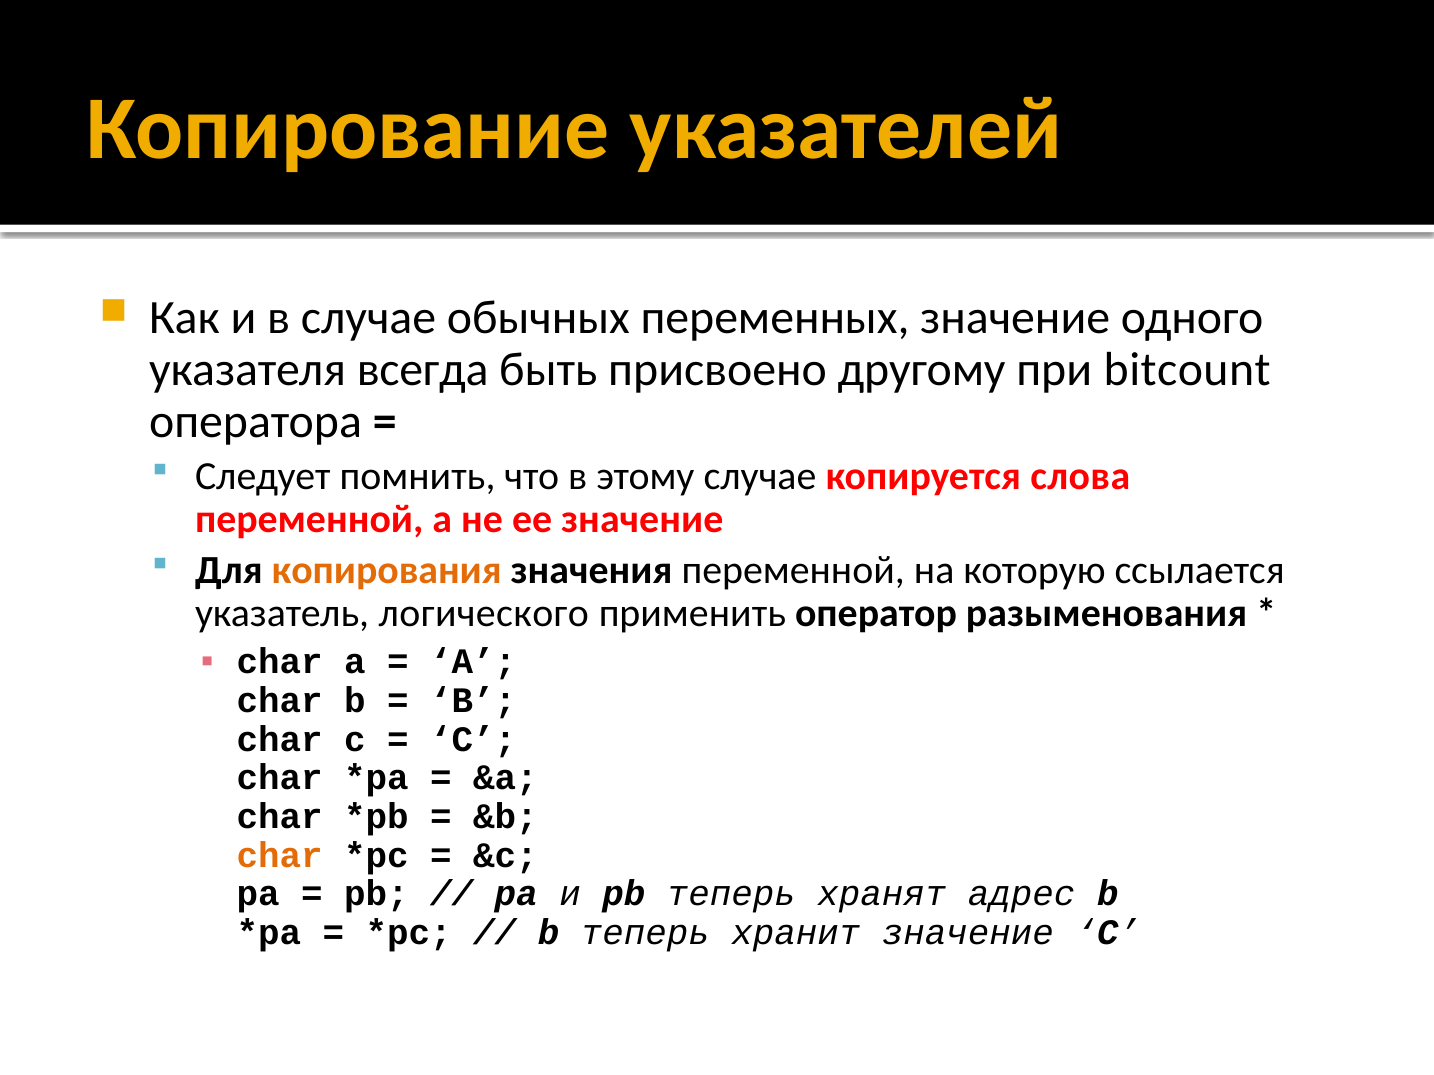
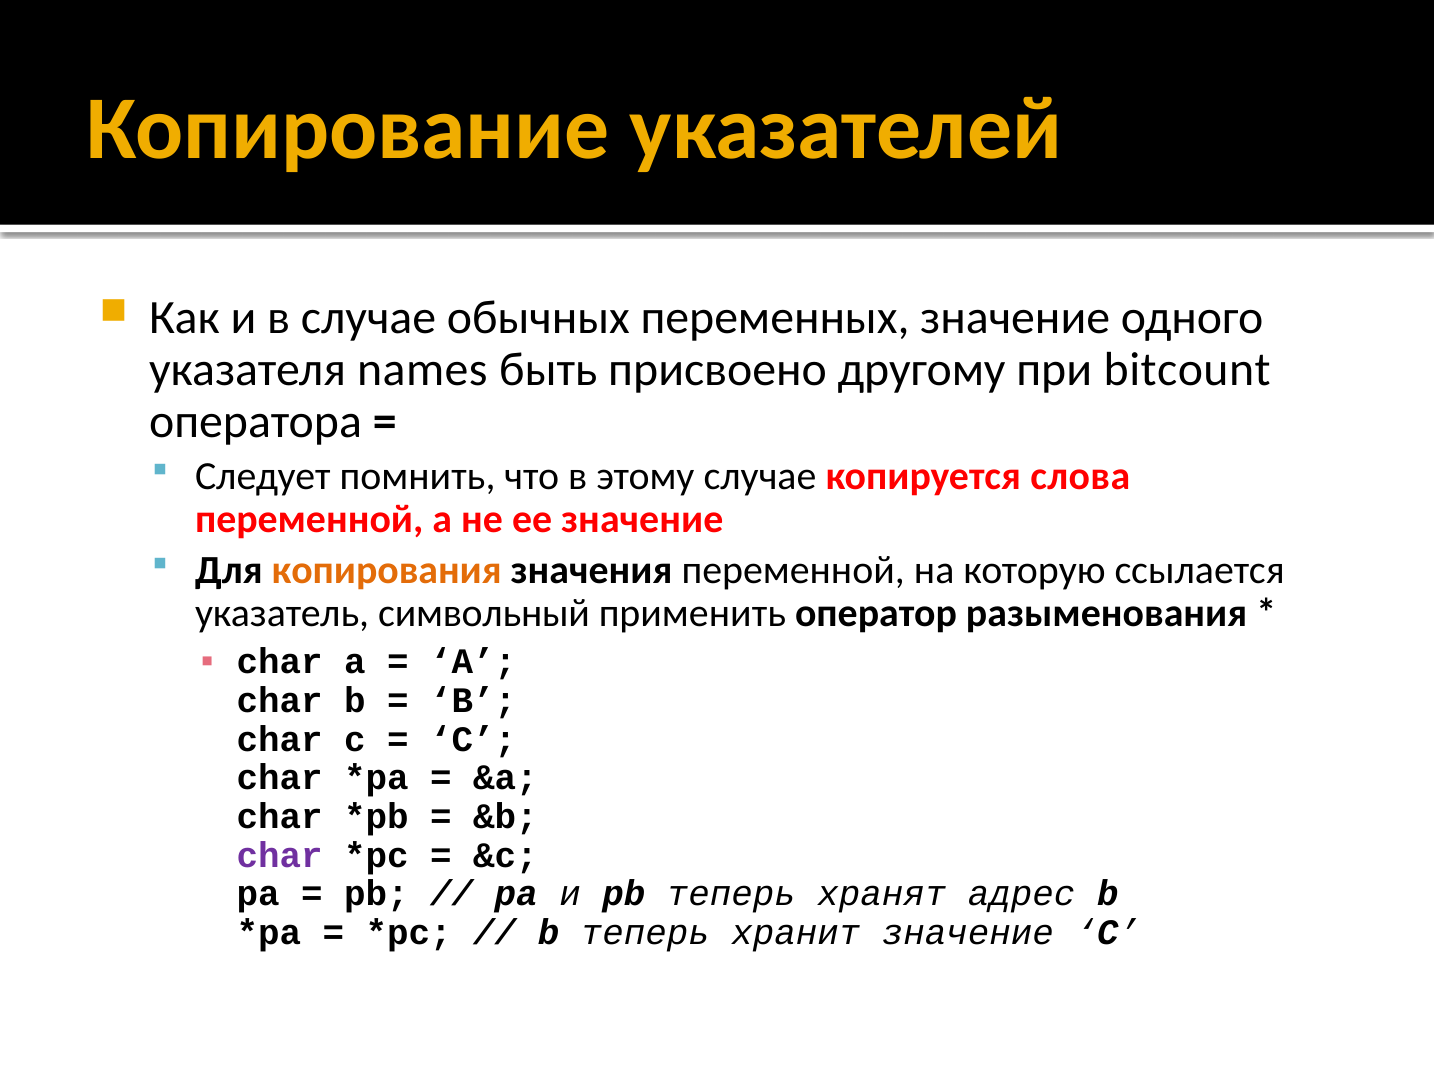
всегда: всегда -> names (422, 370)
логического: логического -> символьный (484, 614)
char colour: orange -> purple (280, 856)
